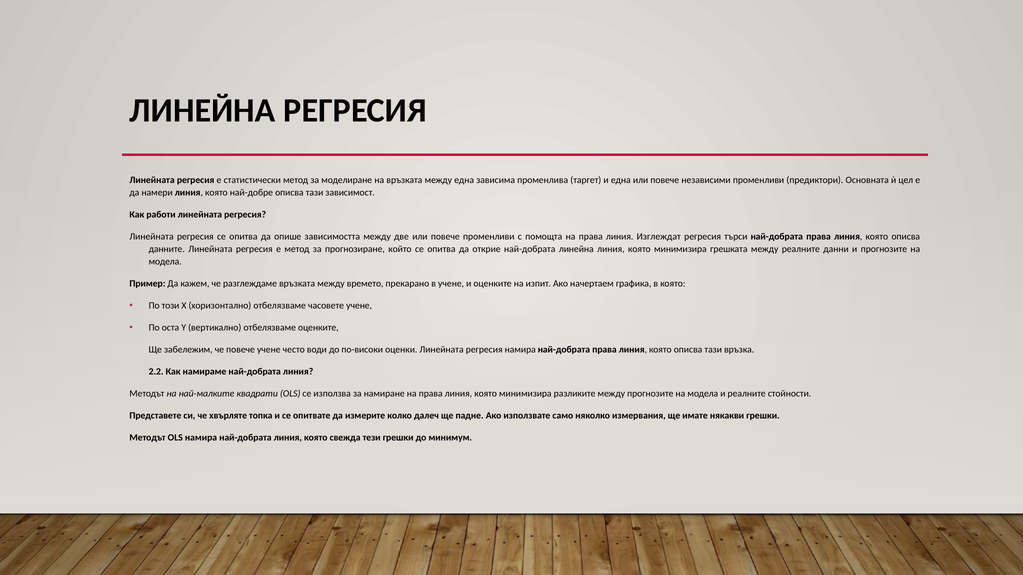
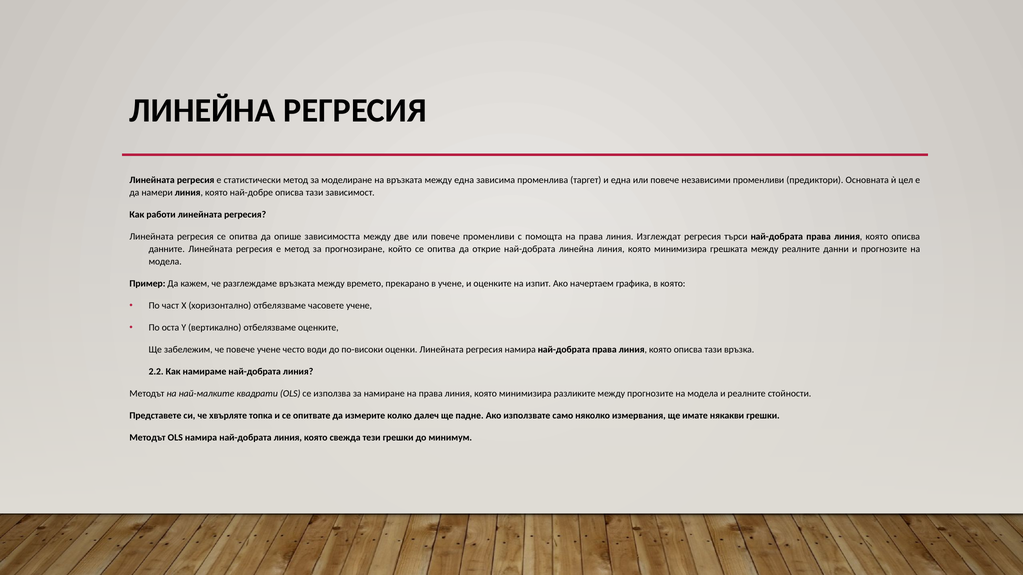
този: този -> част (170, 306)
